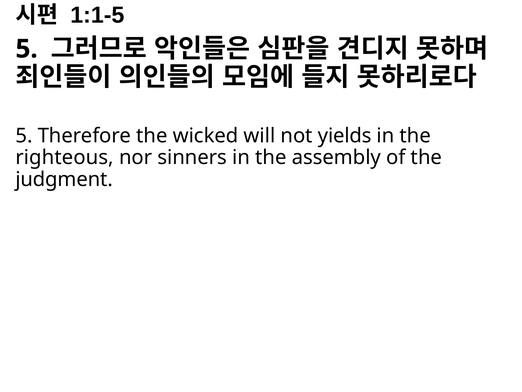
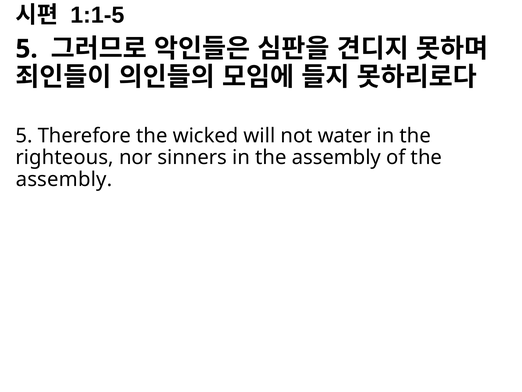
yields: yields -> water (345, 135)
judgment: judgment -> assembly (64, 179)
